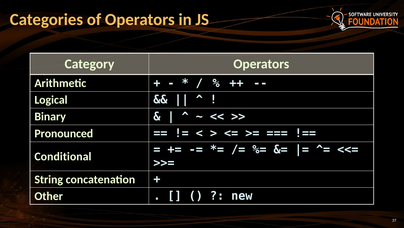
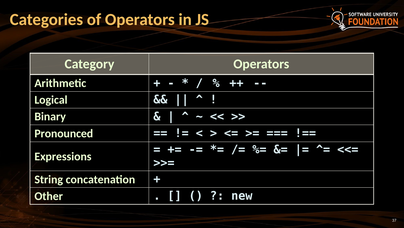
Conditional: Conditional -> Expressions (63, 156)
